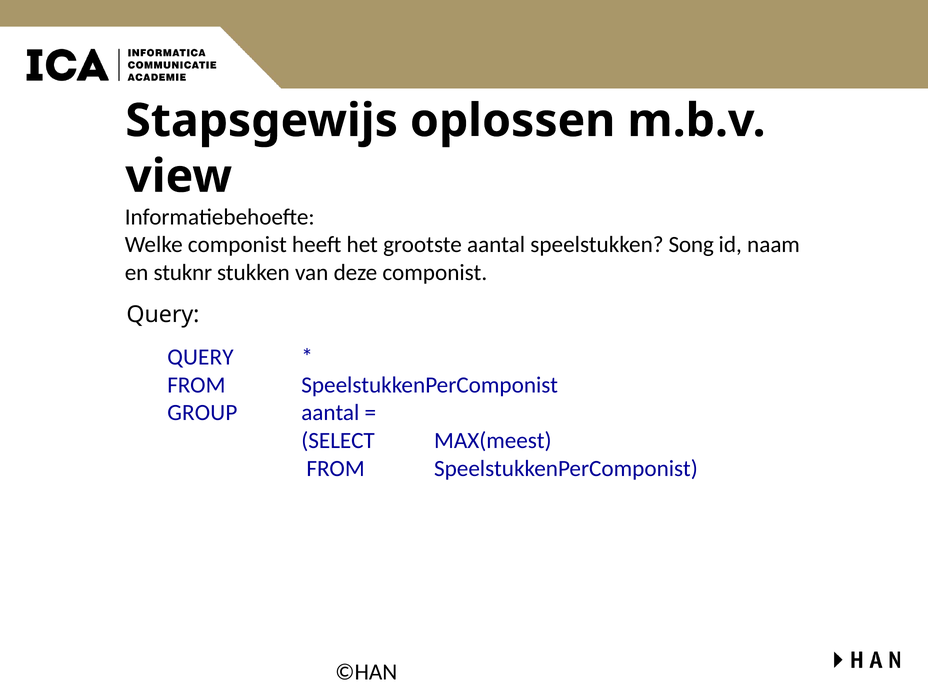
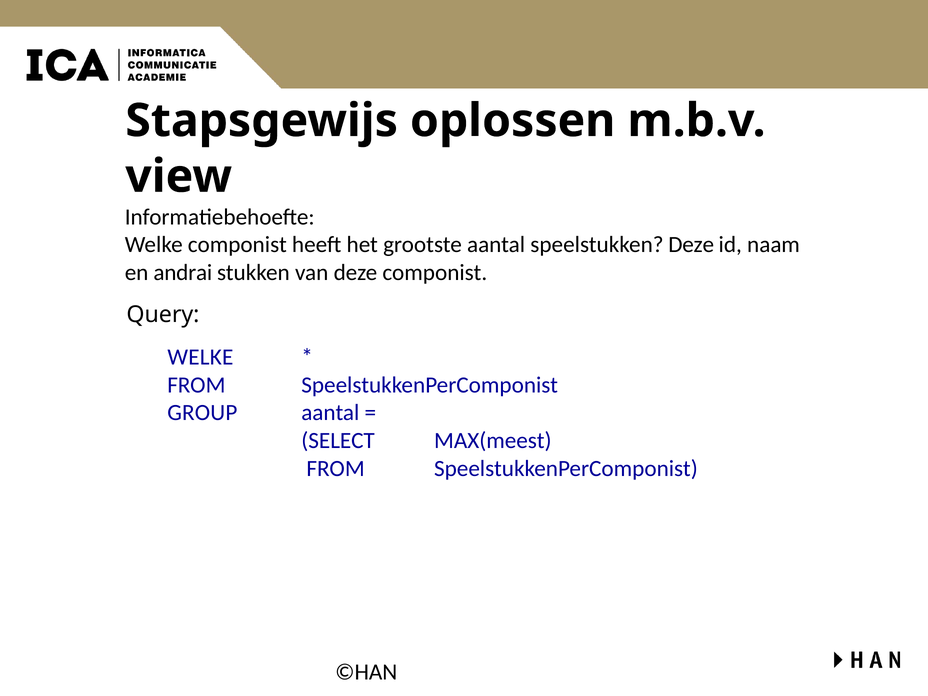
speelstukken Song: Song -> Deze (691, 245)
stuknr: stuknr -> andrai (183, 273)
QUERY: QUERY -> WELKE (200, 357)
